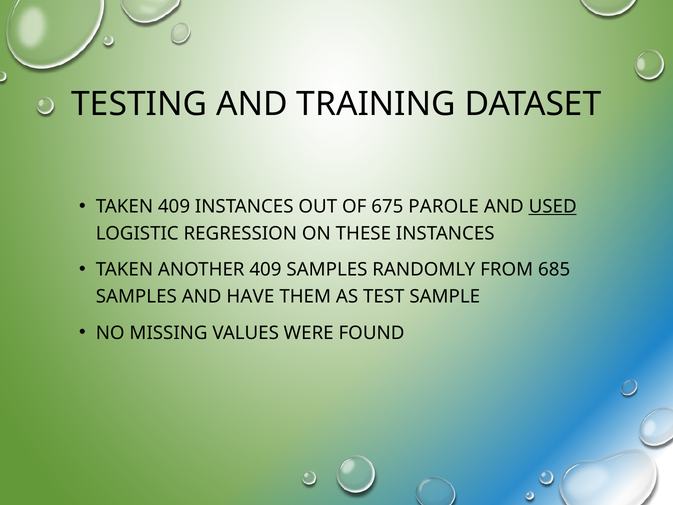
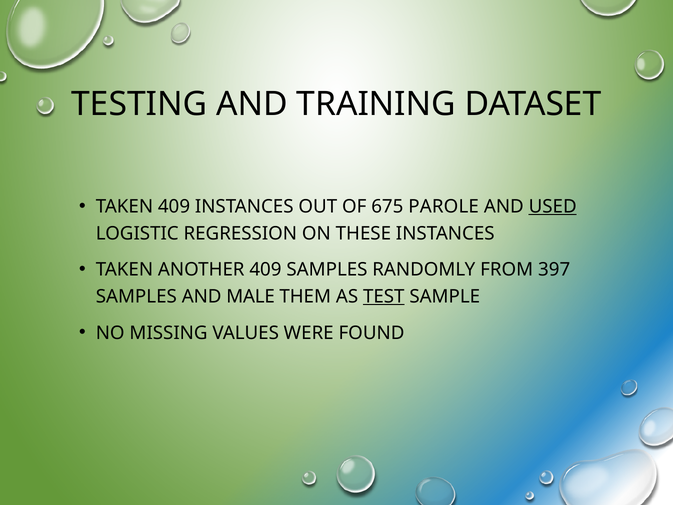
685: 685 -> 397 (554, 270)
HAVE: HAVE -> MALE (251, 296)
TEST underline: none -> present (384, 296)
